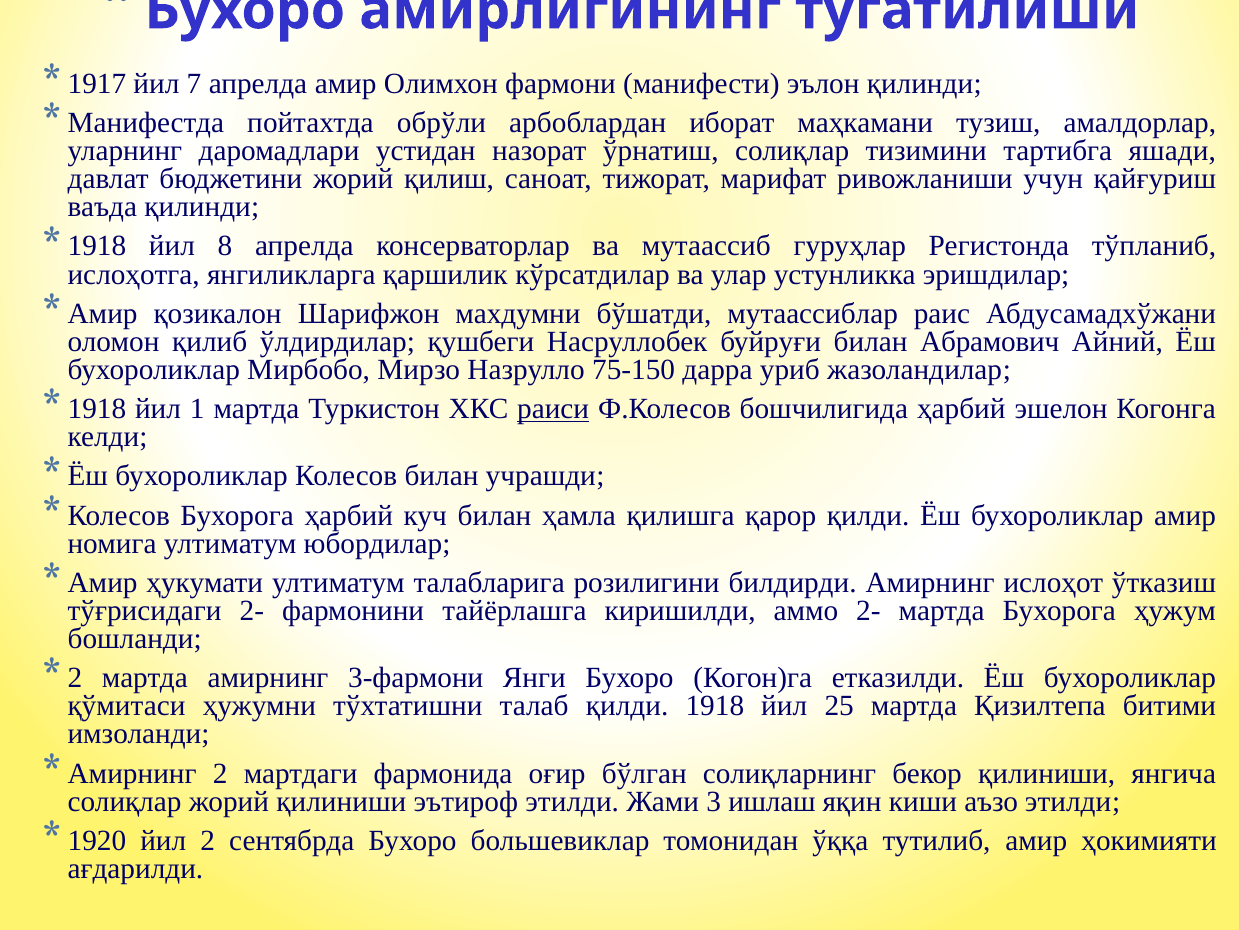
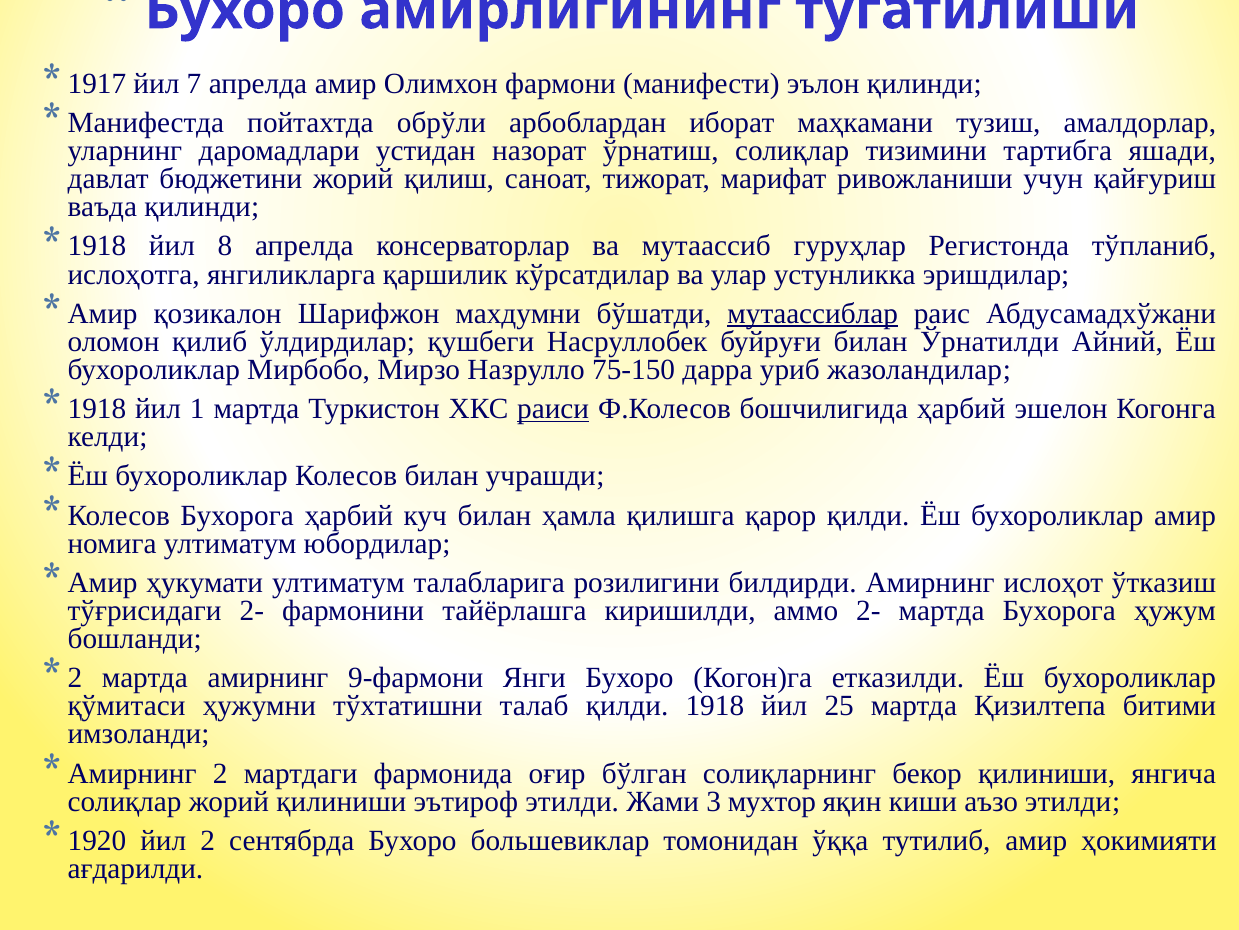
мутаассиблар underline: none -> present (813, 313)
Абрамович: Абрамович -> Ўрнатилди (990, 341)
3-фармони: 3-фармони -> 9-фармони (416, 677)
ишлаш: ишлаш -> мухтор (772, 801)
